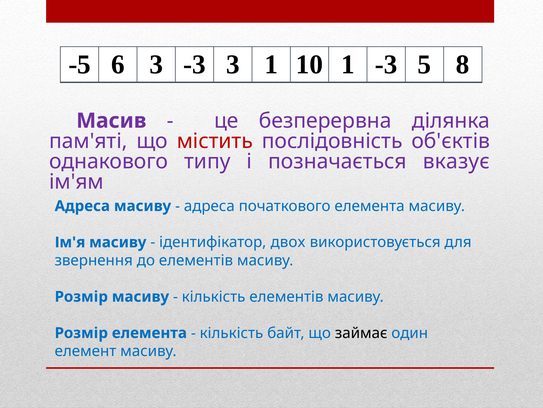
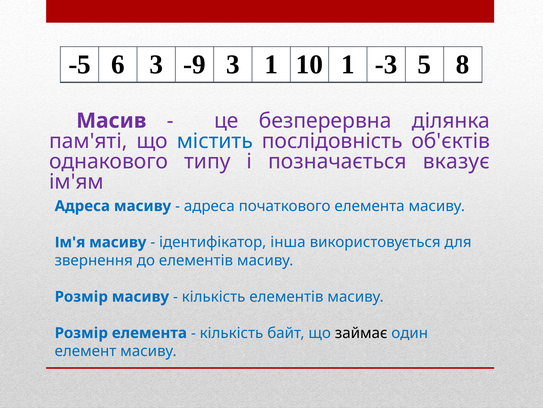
3 -3: -3 -> -9 (195, 65)
містить colour: red -> blue (215, 141)
двох: двох -> інша (288, 242)
